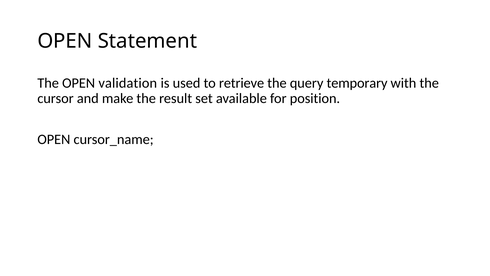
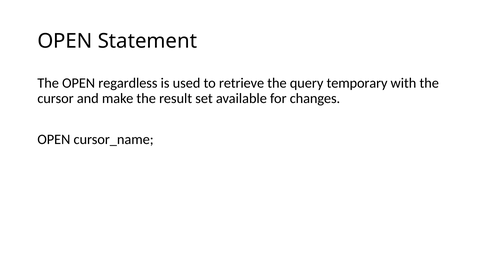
validation: validation -> regardless (128, 83)
position: position -> changes (315, 98)
